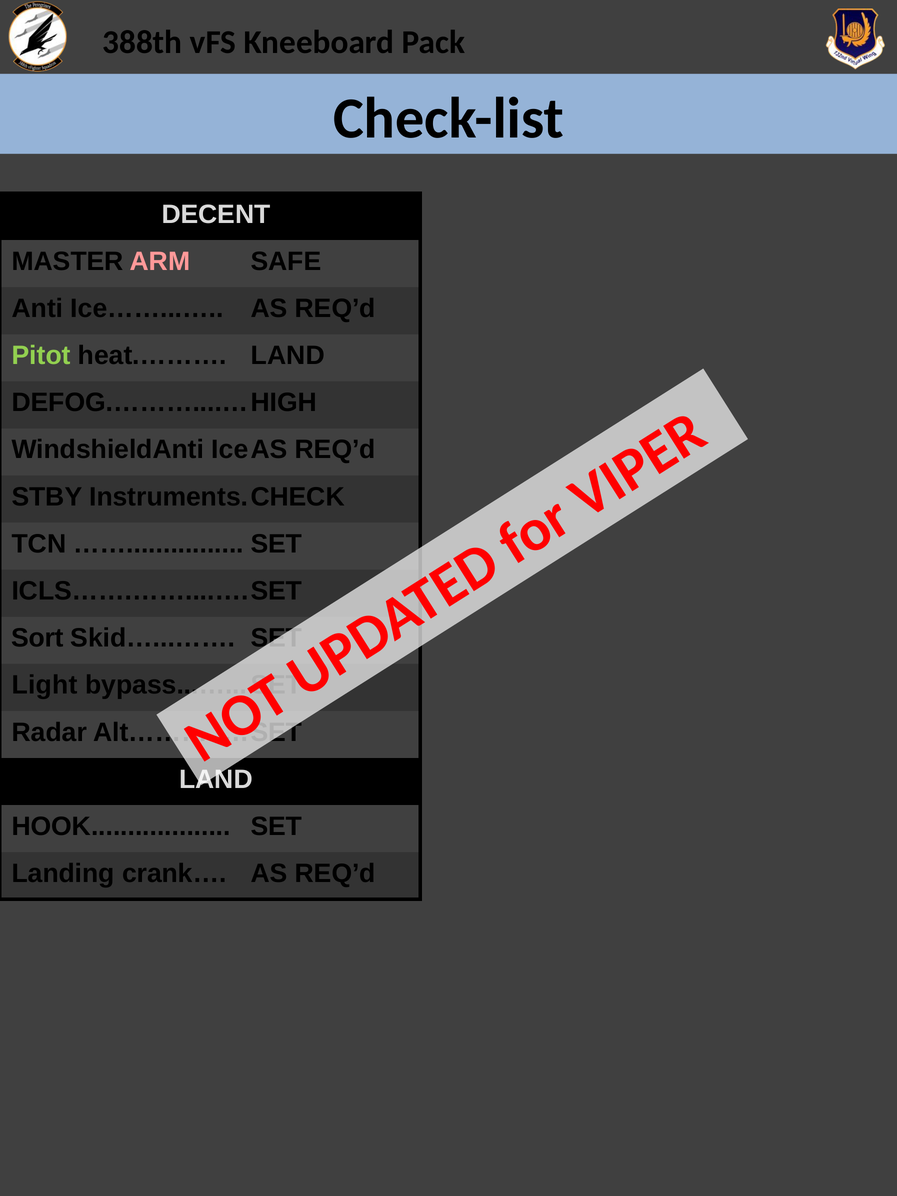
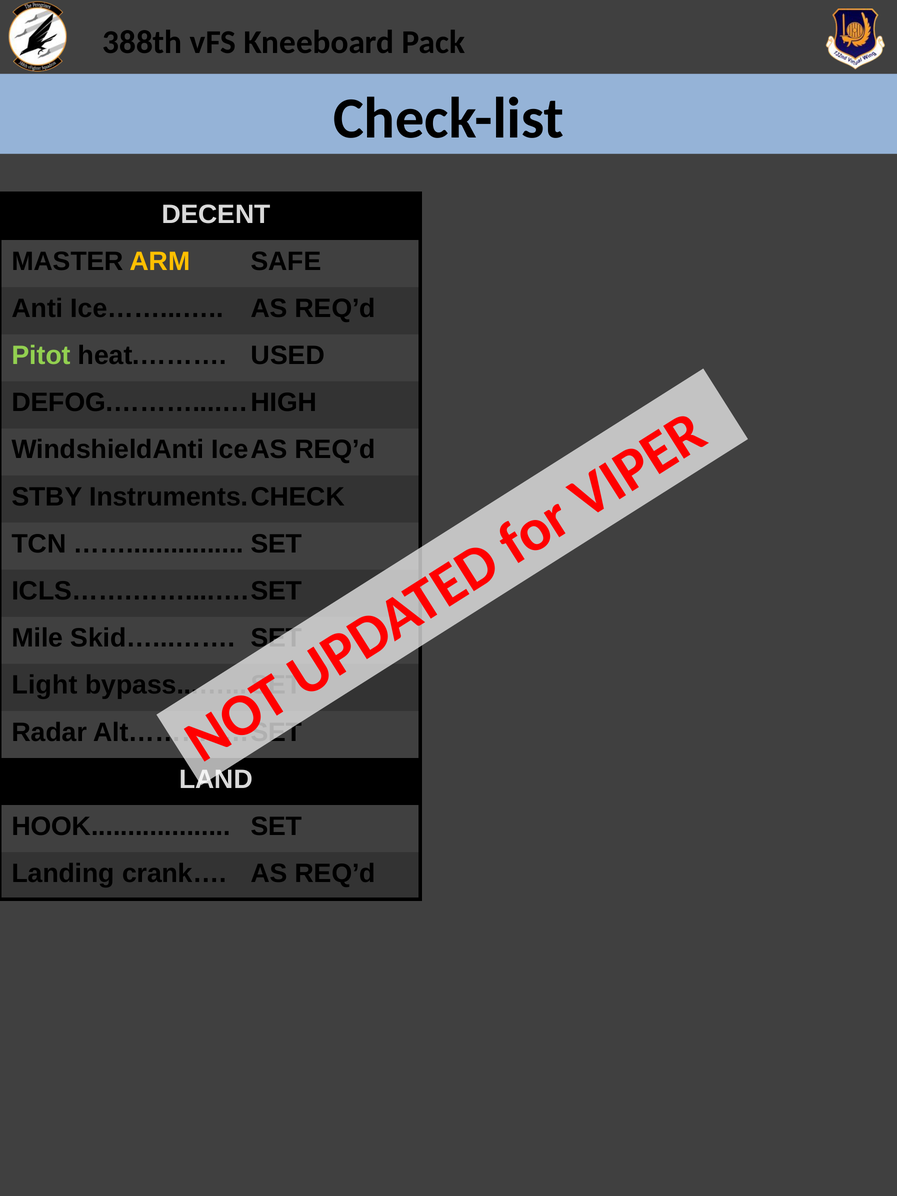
ARM colour: pink -> yellow (160, 261)
heat.……… LAND: LAND -> USED (288, 356)
Sort: Sort -> Mile (37, 638)
